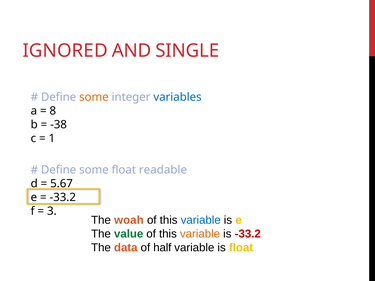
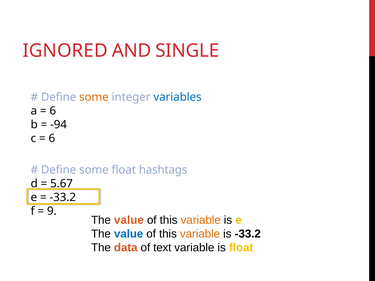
8: 8 -> 6 (53, 111)
-38: -38 -> -94 (59, 125)
1: 1 -> 6 (52, 138)
readable: readable -> hashtags (163, 170)
3: 3 -> 9 (52, 211)
woah: woah -> value (129, 220)
variable colour: blue -> orange (201, 220)
value colour: green -> blue (129, 234)
-33.2 colour: red -> black (248, 234)
half: half -> text (162, 248)
